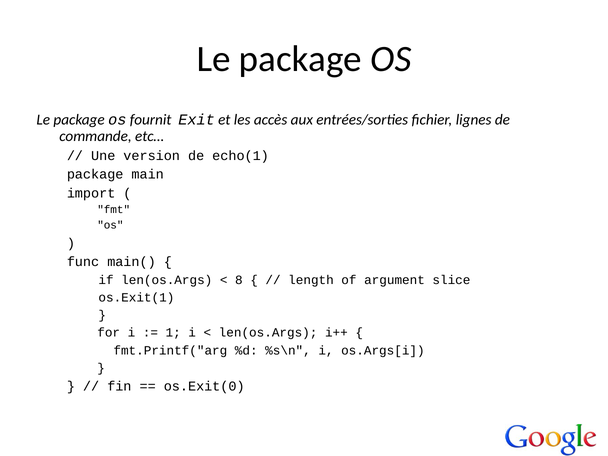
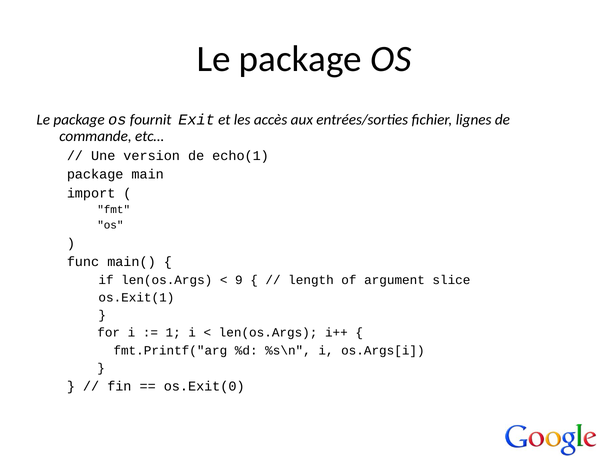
8: 8 -> 9 (239, 280)
